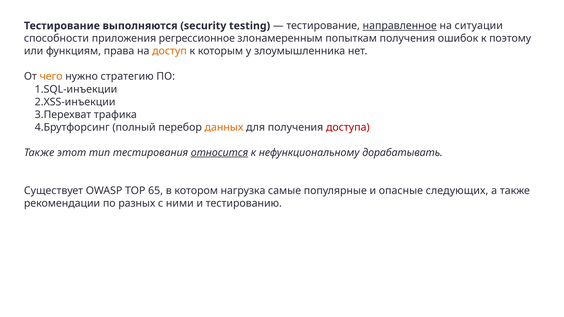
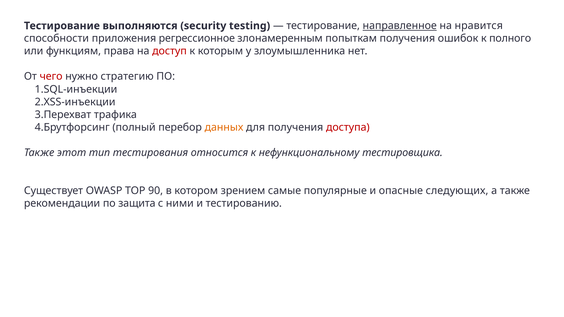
ситуации: ситуации -> нравится (479, 26)
поэтому: поэтому -> полного (510, 38)
доступ colour: orange -> red (169, 51)
чего colour: orange -> red (51, 77)
относится underline: present -> none (219, 153)
дорабатывать: дорабатывать -> тестировщика (403, 153)
65: 65 -> 90 (156, 191)
нагрузка: нагрузка -> зрением (243, 191)
разных: разных -> защита (137, 203)
